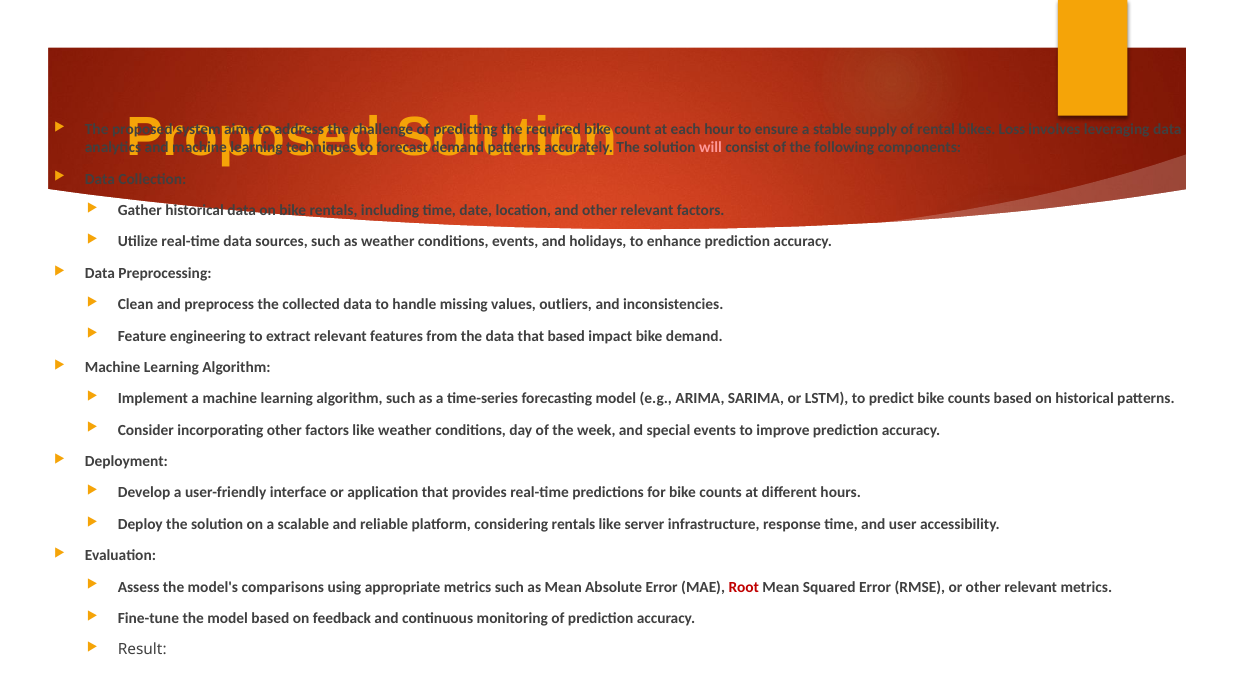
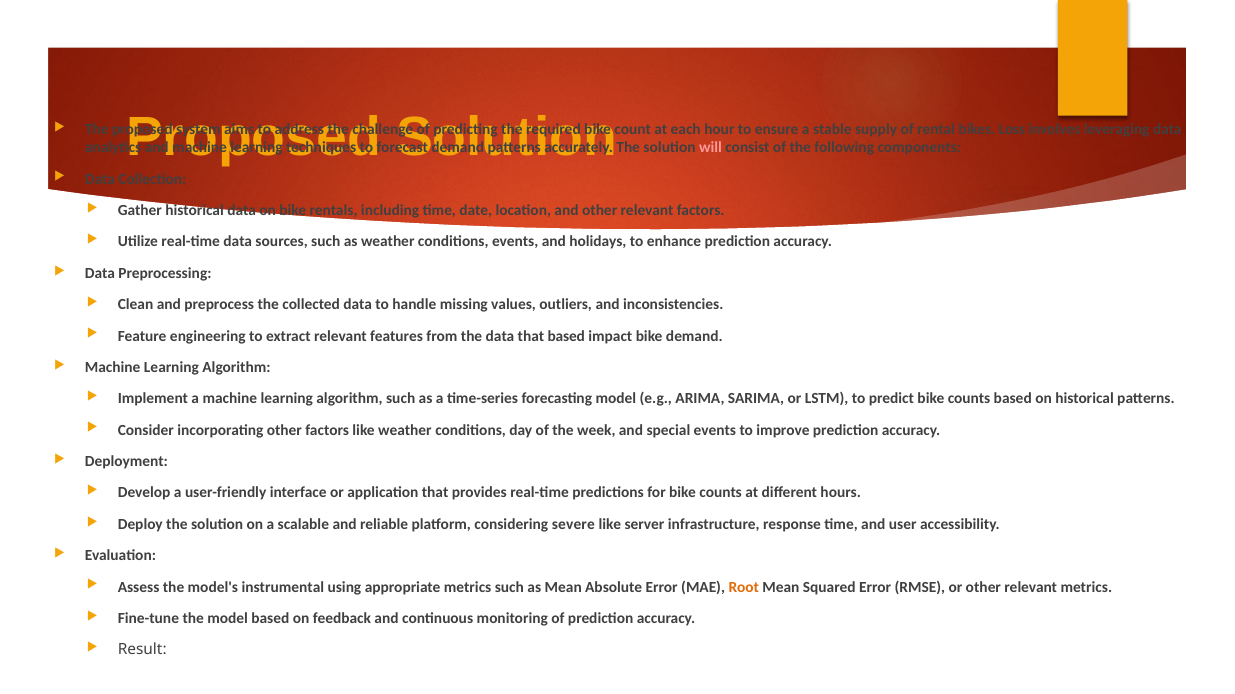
considering rentals: rentals -> severe (573, 525)
comparisons: comparisons -> instrumental (283, 588)
Root colour: red -> orange (744, 588)
